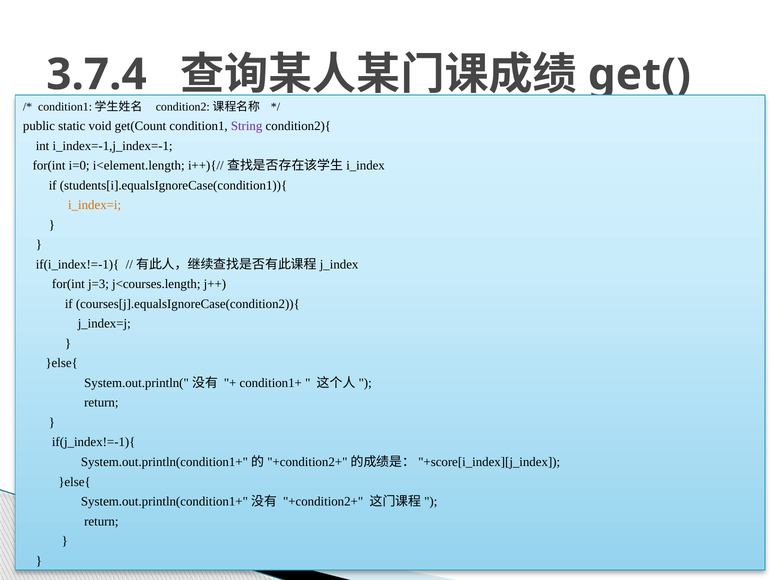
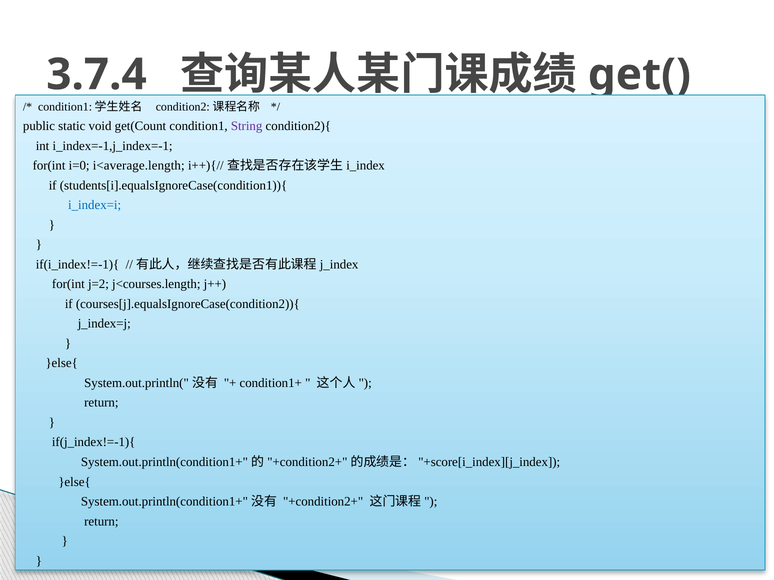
i<element.length: i<element.length -> i<average.length (139, 166)
i_index=i colour: orange -> blue (95, 205)
j=3: j=3 -> j=2 (98, 284)
